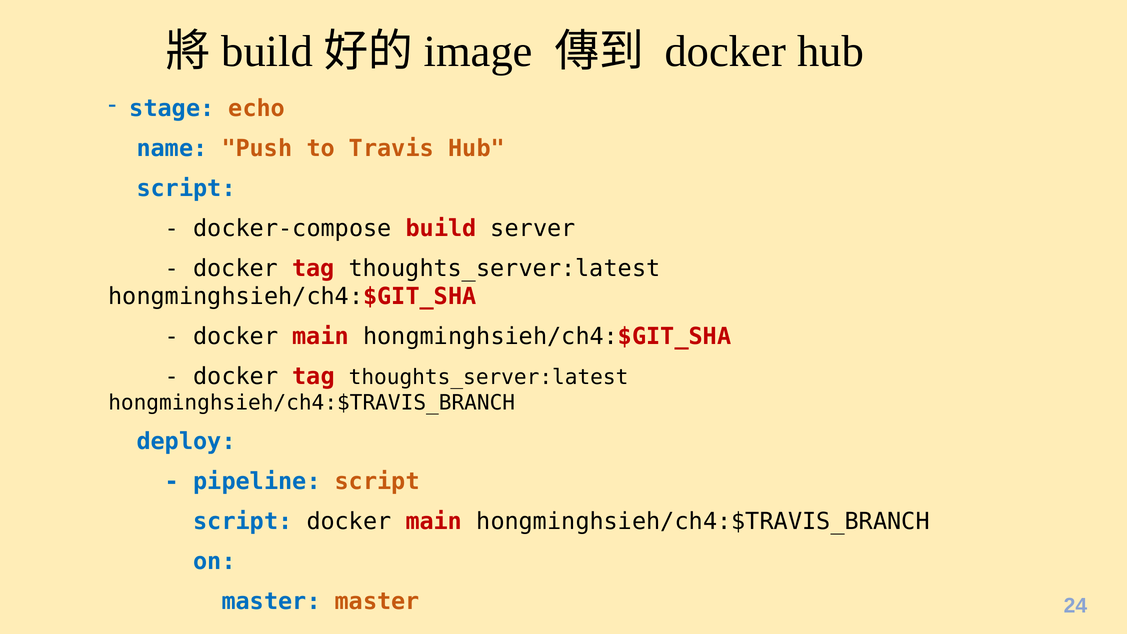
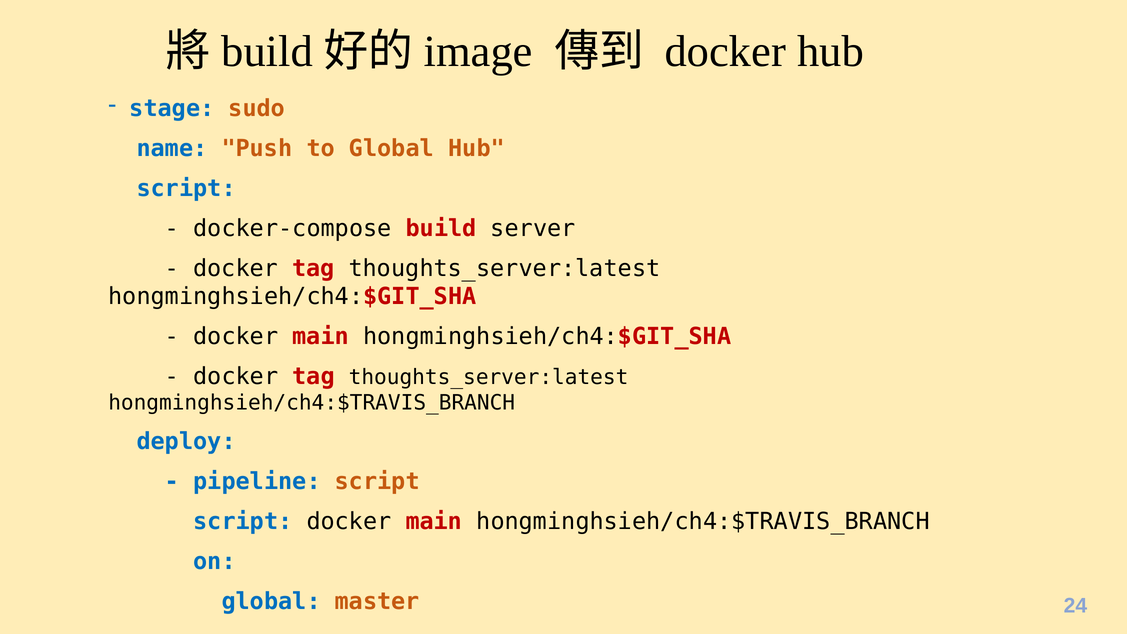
echo: echo -> sudo (257, 109)
to Travis: Travis -> Global (391, 148)
master: master -> global (271, 601)
